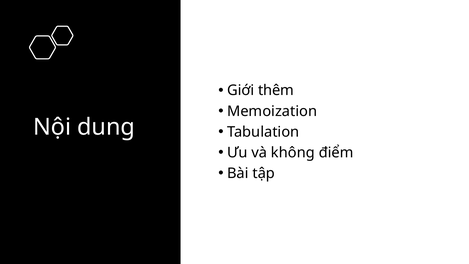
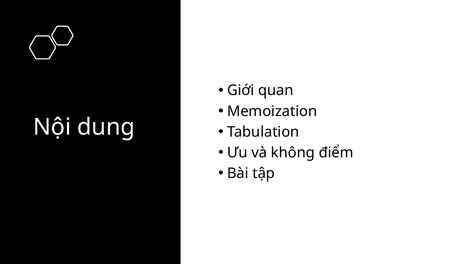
thêm: thêm -> quan (276, 90)
